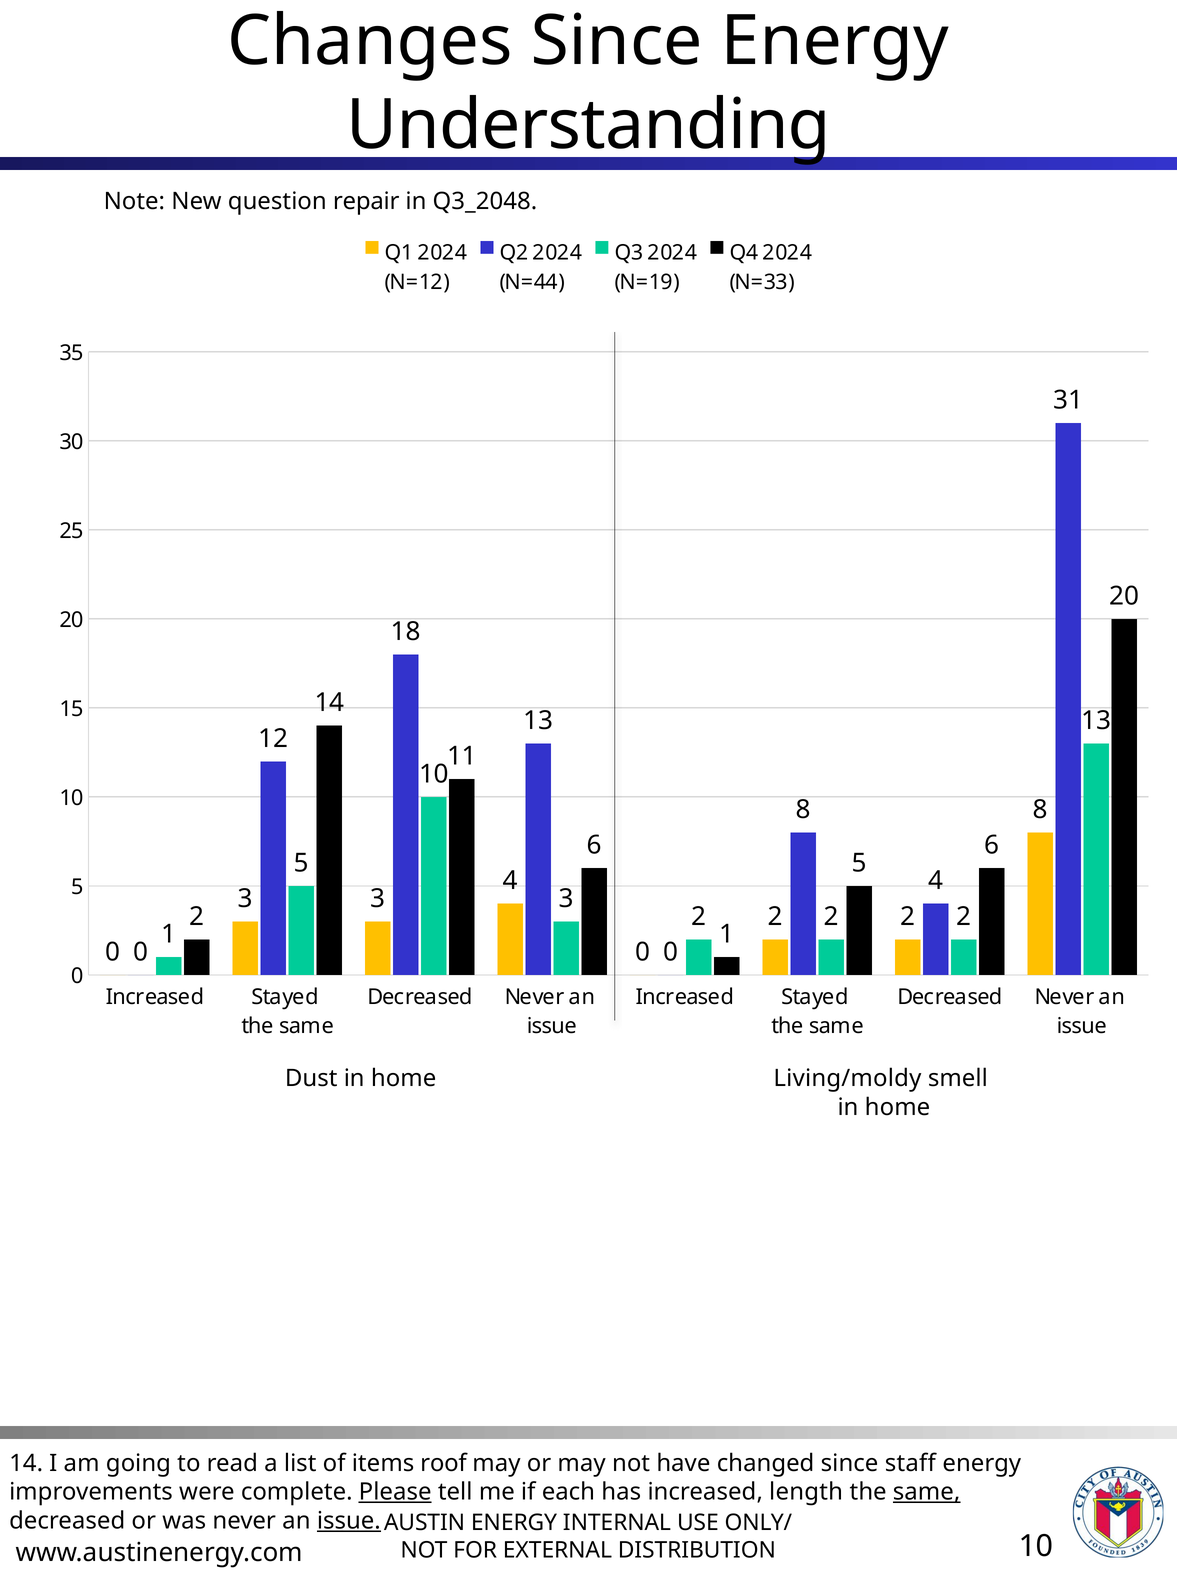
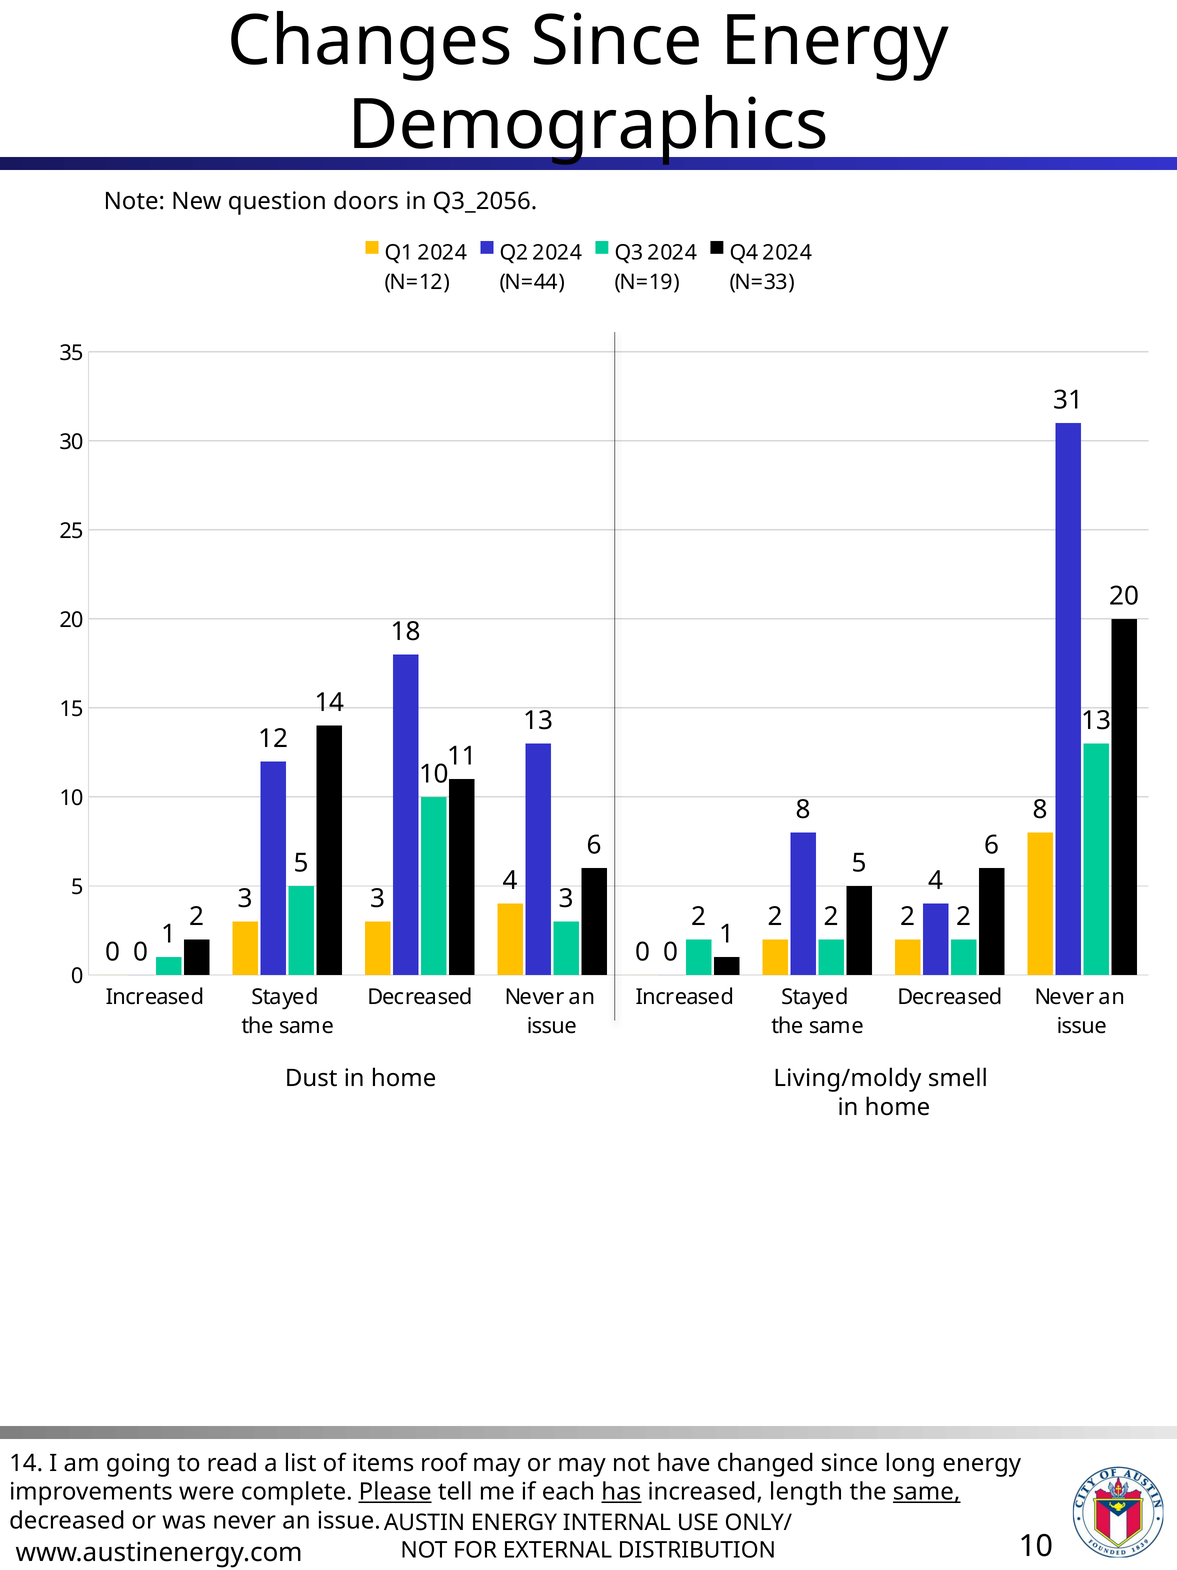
Understanding: Understanding -> Demographics (588, 125)
repair: repair -> doors (366, 201)
Q3_2048: Q3_2048 -> Q3_2056 (485, 201)
staff: staff -> long (910, 1463)
has underline: none -> present (621, 1491)
issue underline: present -> none (349, 1520)
